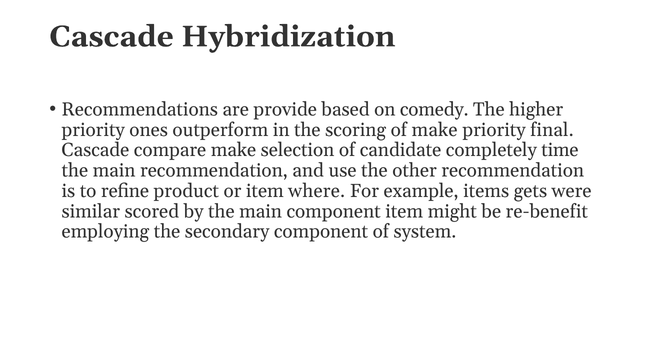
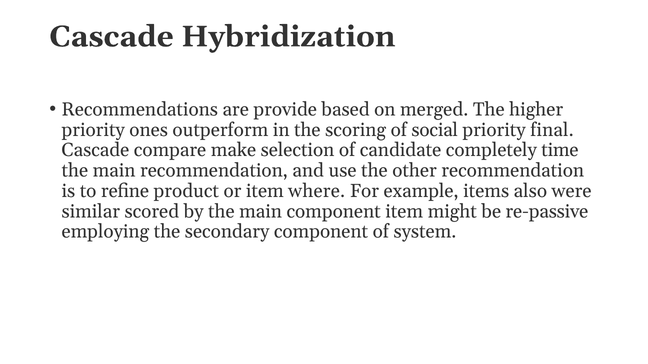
comedy: comedy -> merged (434, 110)
of make: make -> social (435, 130)
gets: gets -> also (530, 191)
re-benefit: re-benefit -> re-passive (547, 212)
